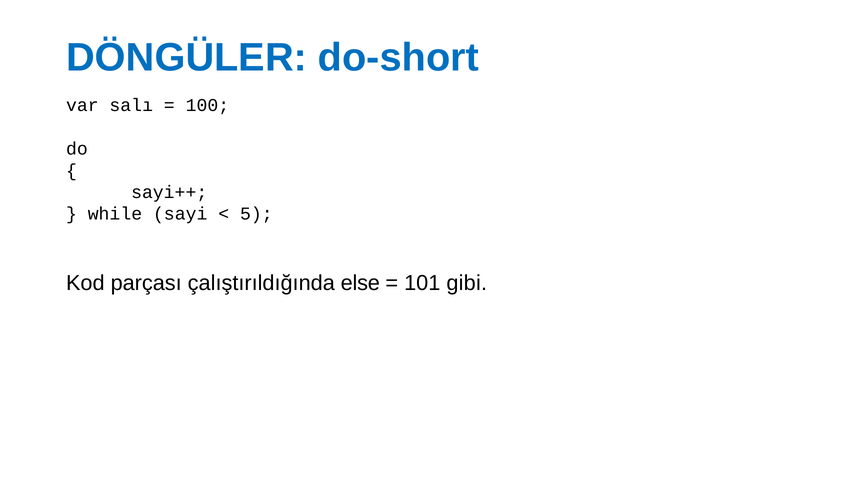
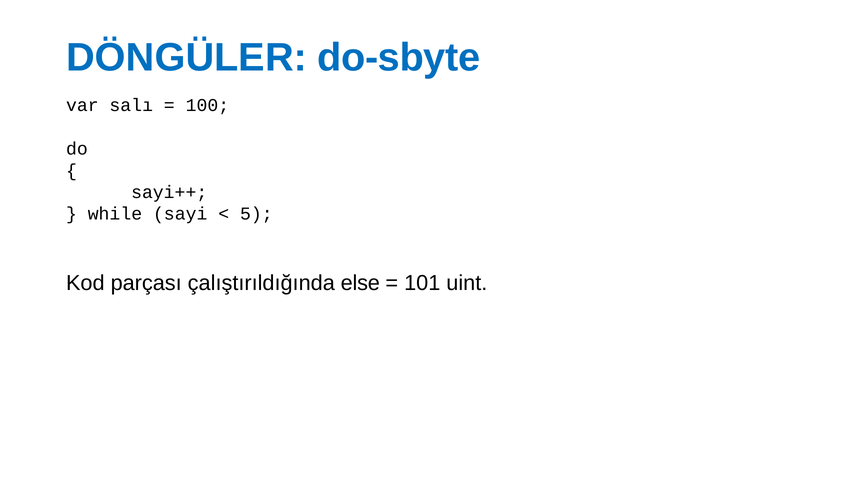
do-short: do-short -> do-sbyte (399, 58)
gibi: gibi -> uint (467, 283)
